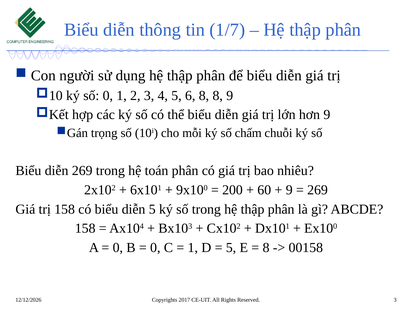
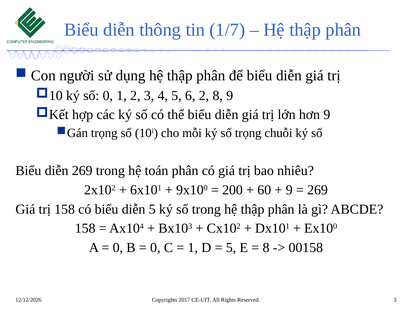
6 8: 8 -> 2 (204, 95)
số chấm: chấm -> trọng (248, 133)
